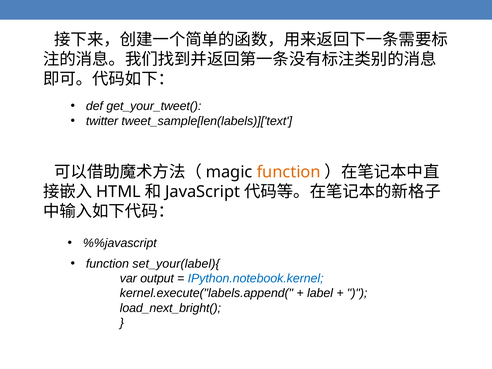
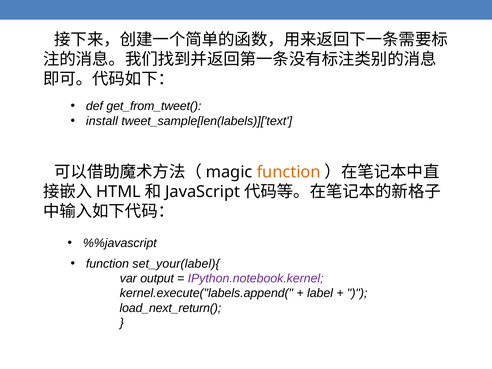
get_your_tweet(: get_your_tweet( -> get_from_tweet( (154, 106)
twitter: twitter -> install (102, 121)
IPython.notebook.kernel colour: blue -> purple (256, 279)
load_next_bright(: load_next_bright( -> load_next_return( (170, 308)
